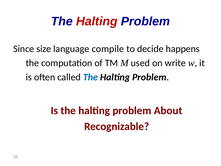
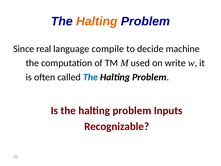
Halting colour: red -> orange (97, 21)
size: size -> real (44, 49)
happens: happens -> machine (183, 49)
About: About -> Inputs (168, 110)
